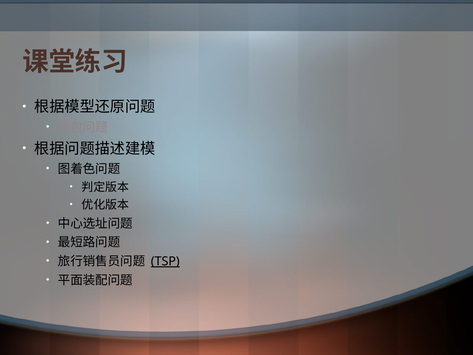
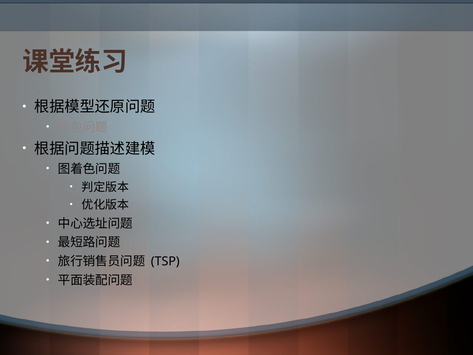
TSP underline: present -> none (165, 261)
